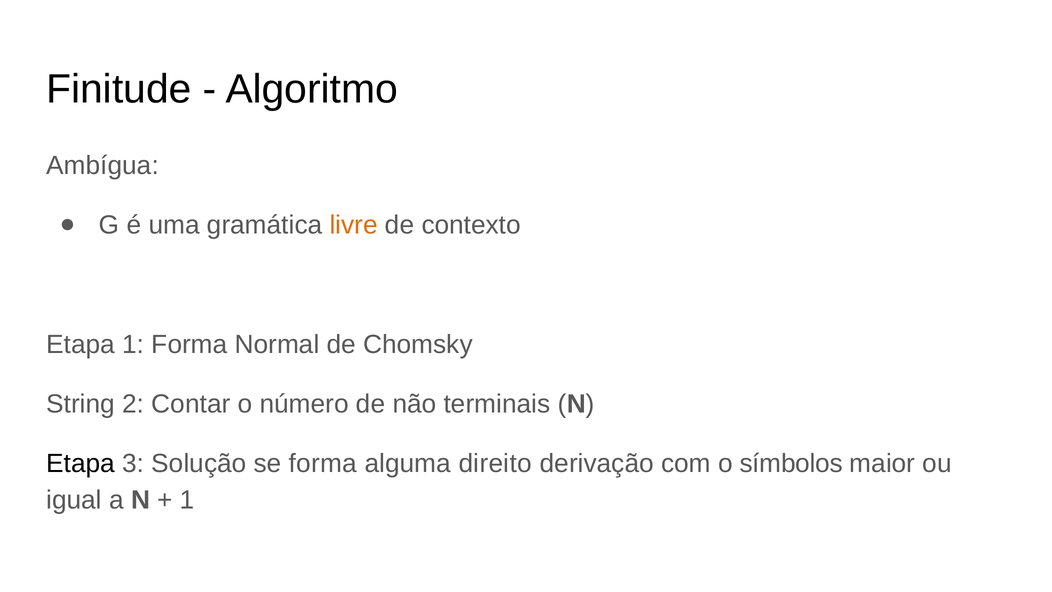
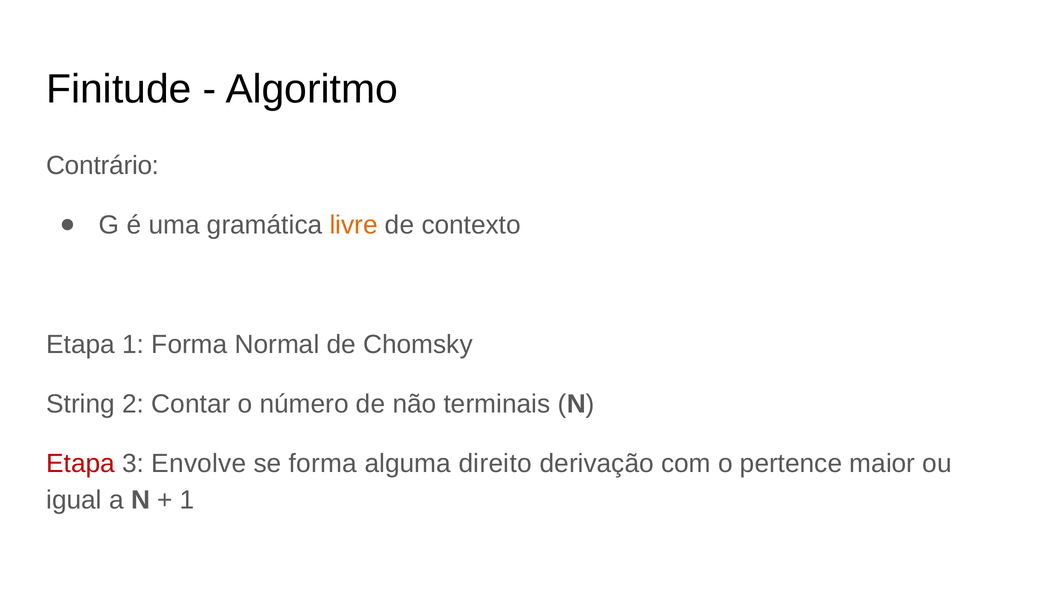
Ambígua: Ambígua -> Contrário (103, 165)
Etapa colour: black -> red (81, 464)
Solução: Solução -> Envolve (199, 464)
símbolos: símbolos -> pertence (791, 464)
